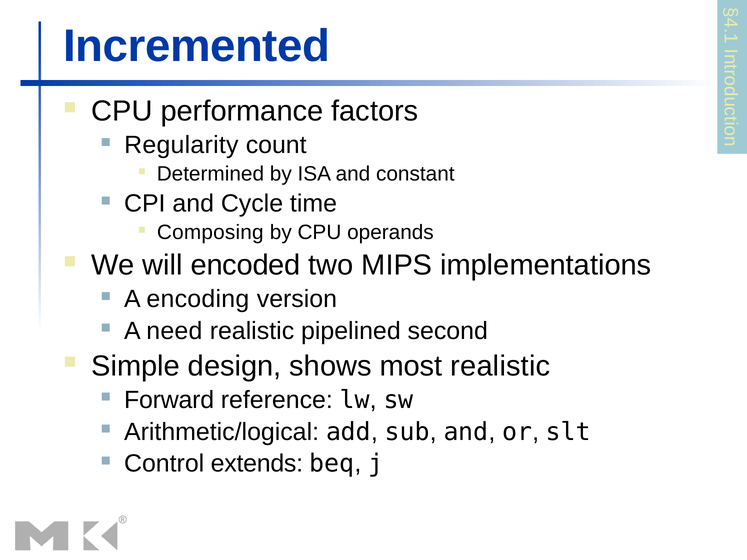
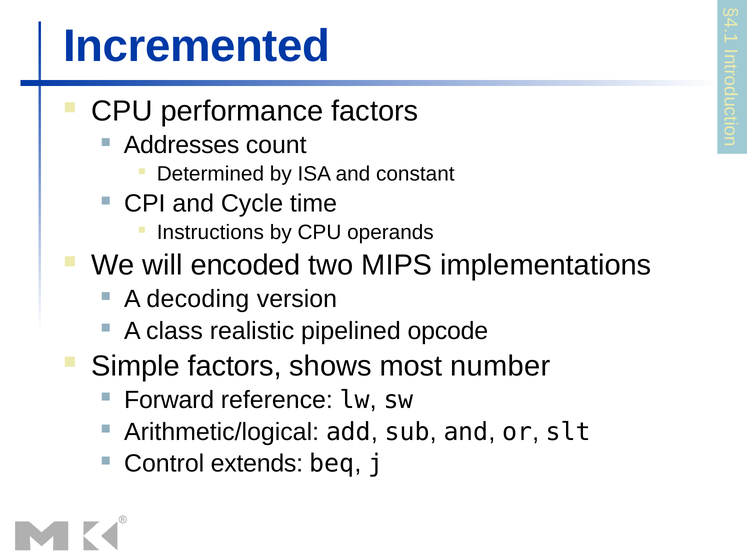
Regularity: Regularity -> Addresses (182, 145)
Composing: Composing -> Instructions (210, 233)
encoding: encoding -> decoding (198, 299)
need: need -> class (174, 331)
second: second -> opcode (448, 331)
Simple design: design -> factors (235, 366)
most realistic: realistic -> number (500, 366)
